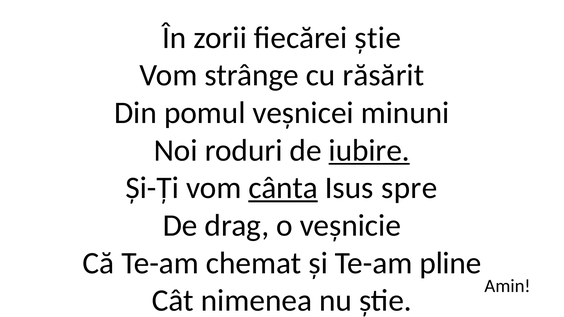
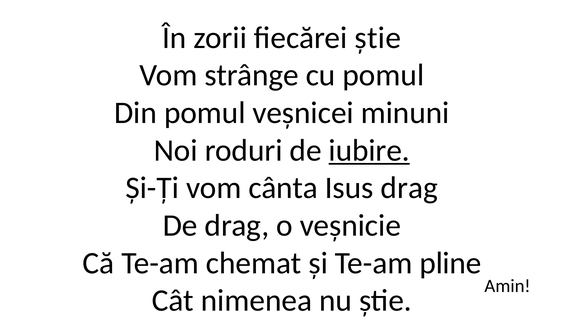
cu răsărit: răsărit -> pomul (383, 75)
cânta underline: present -> none (283, 188)
Isus spre: spre -> drag (409, 188)
